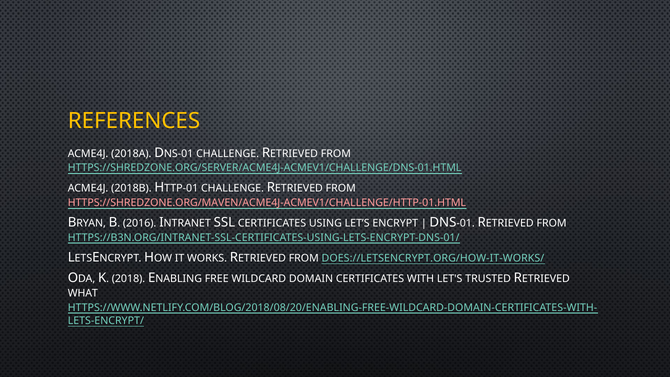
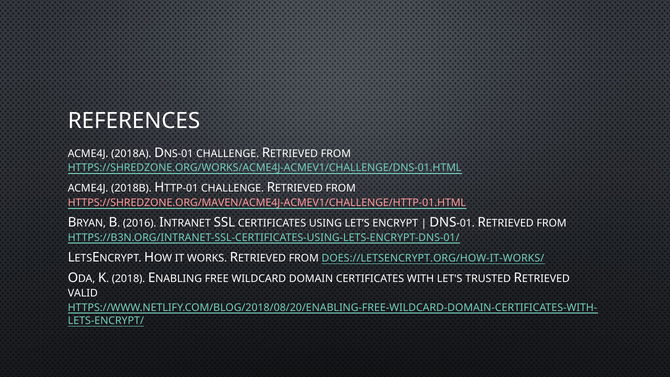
REFERENCES colour: yellow -> white (134, 121)
HTTPS://SHREDZONE.ORG/SERVER/ACME4J-ACMEV1/CHALLENGE/DNS-01.HTML: HTTPS://SHREDZONE.ORG/SERVER/ACME4J-ACMEV1/CHALLENGE/DNS-01.HTML -> HTTPS://SHREDZONE.ORG/WORKS/ACME4J-ACMEV1/CHALLENGE/DNS-01.HTML (265, 168)
WHAT: WHAT -> VALID (83, 293)
